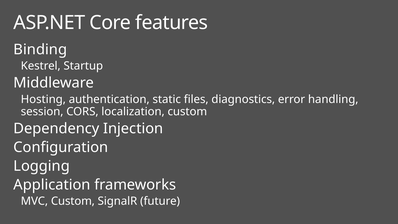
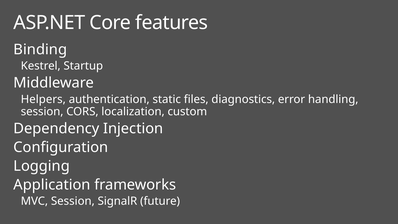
Hosting: Hosting -> Helpers (43, 99)
MVC Custom: Custom -> Session (73, 201)
